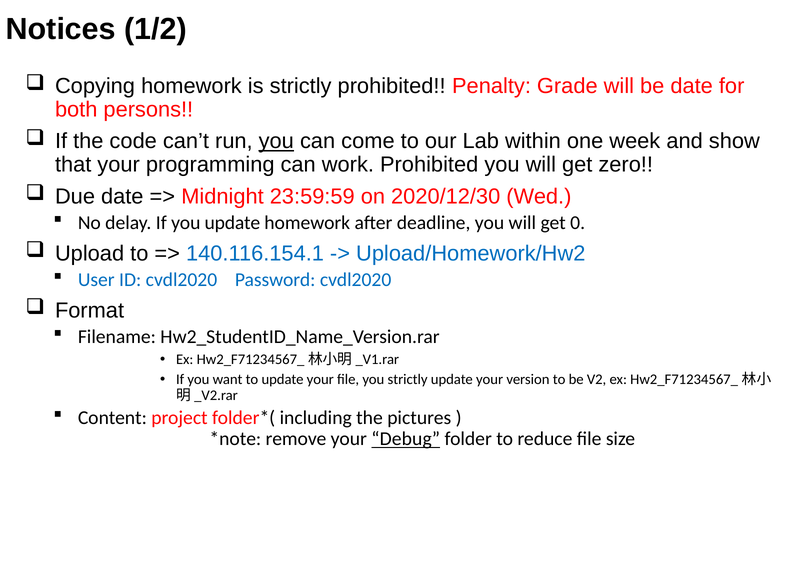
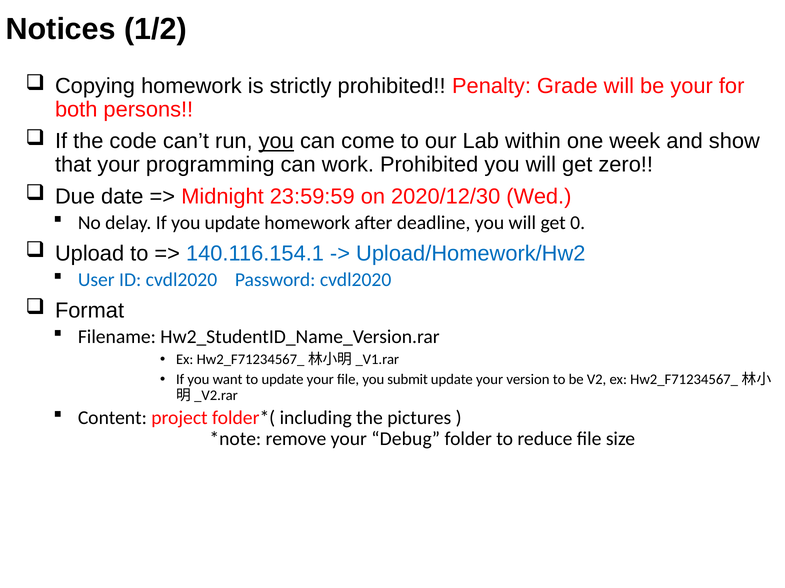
be date: date -> your (692, 86)
you strictly: strictly -> submit (408, 380)
Debug underline: present -> none (406, 440)
